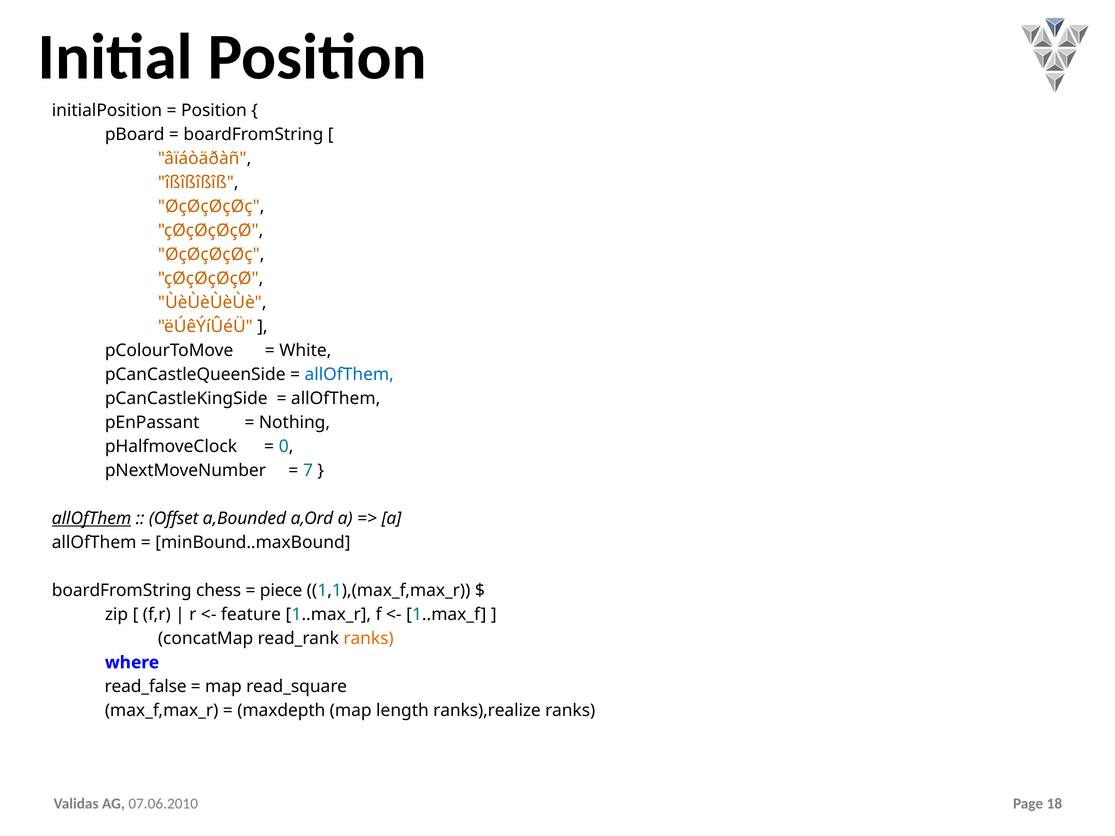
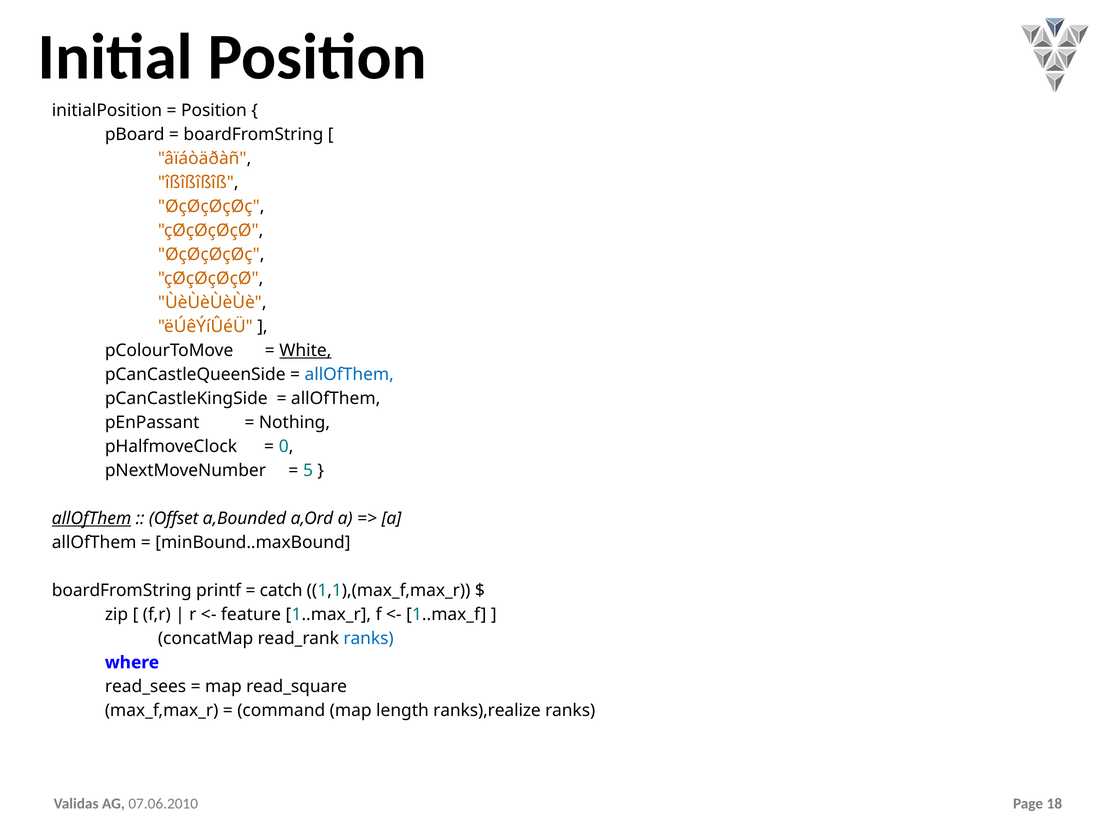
White underline: none -> present (305, 351)
7: 7 -> 5 (308, 471)
chess: chess -> printf (219, 591)
piece: piece -> catch (281, 591)
ranks colour: orange -> blue (369, 639)
read_false: read_false -> read_sees (146, 687)
maxdepth: maxdepth -> command (281, 711)
